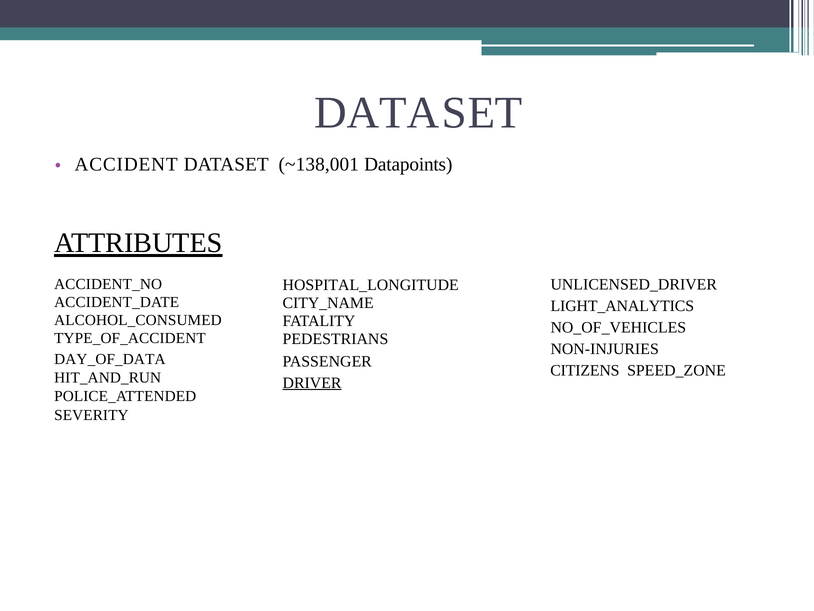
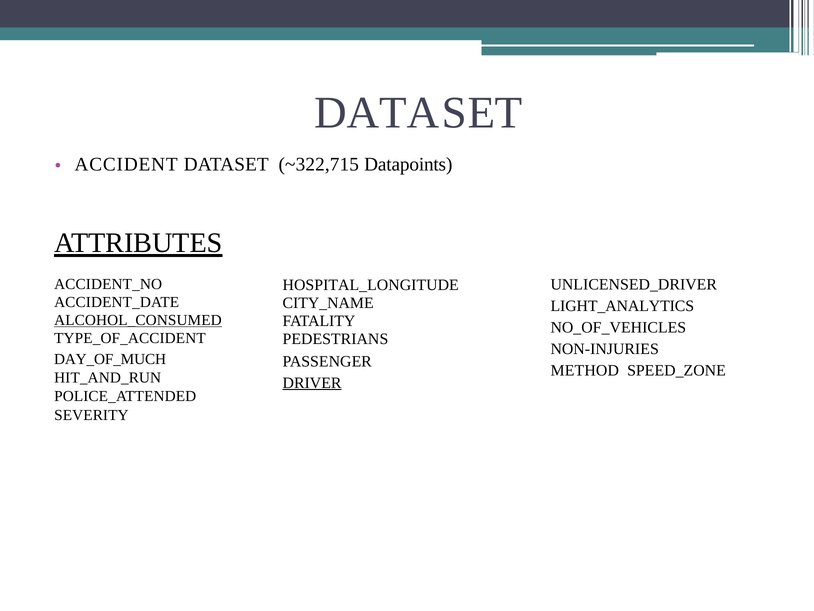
~138,001: ~138,001 -> ~322,715 (319, 164)
ALCOHOL_CONSUMED underline: none -> present (138, 320)
DAY_OF_DATA: DAY_OF_DATA -> DAY_OF_MUCH (110, 359)
CITIZENS: CITIZENS -> METHOD (585, 370)
